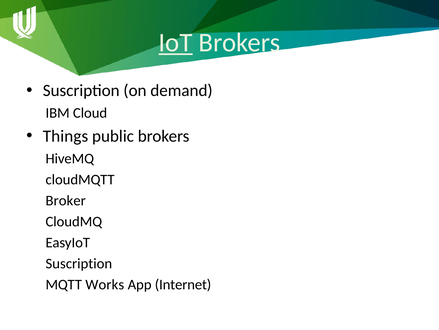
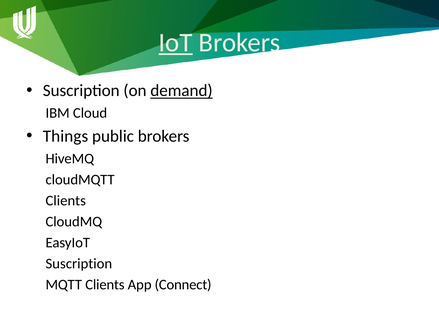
demand underline: none -> present (182, 90)
Broker: Broker -> Clients (66, 200)
MQTT Works: Works -> Clients (105, 284)
Internet: Internet -> Connect (183, 284)
